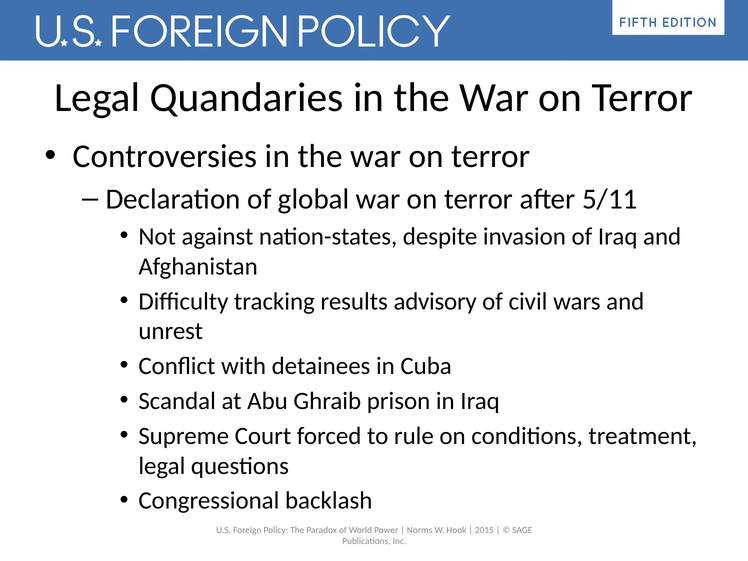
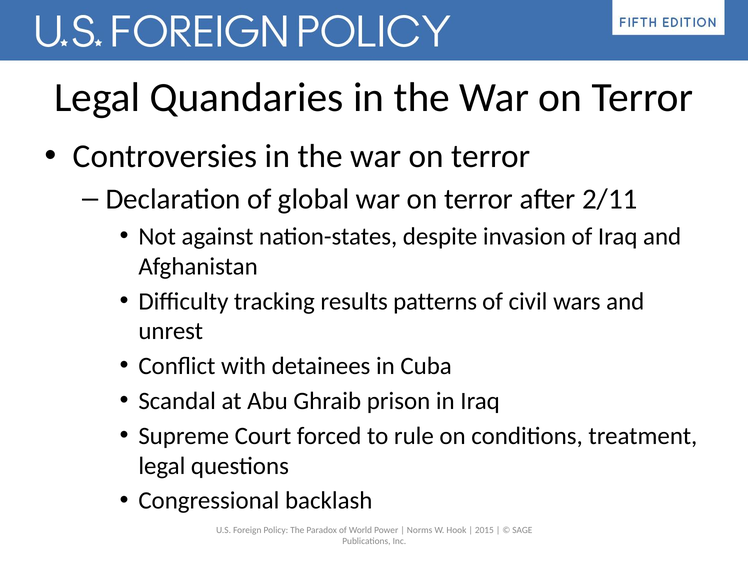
5/11: 5/11 -> 2/11 (610, 199)
advisory: advisory -> patterns (435, 301)
